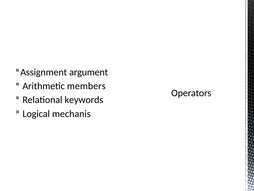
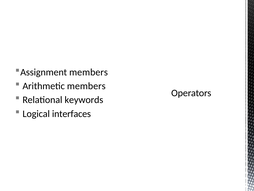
Assignment argument: argument -> members (89, 72)
mechanis: mechanis -> interfaces (71, 113)
